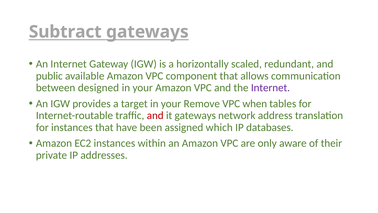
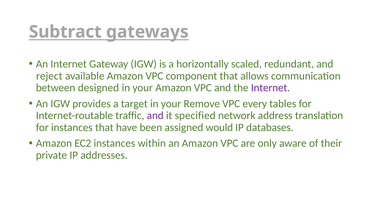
public: public -> reject (49, 76)
when: when -> every (255, 103)
and colour: red -> purple (155, 115)
it gateways: gateways -> specified (195, 115)
which: which -> would (219, 127)
